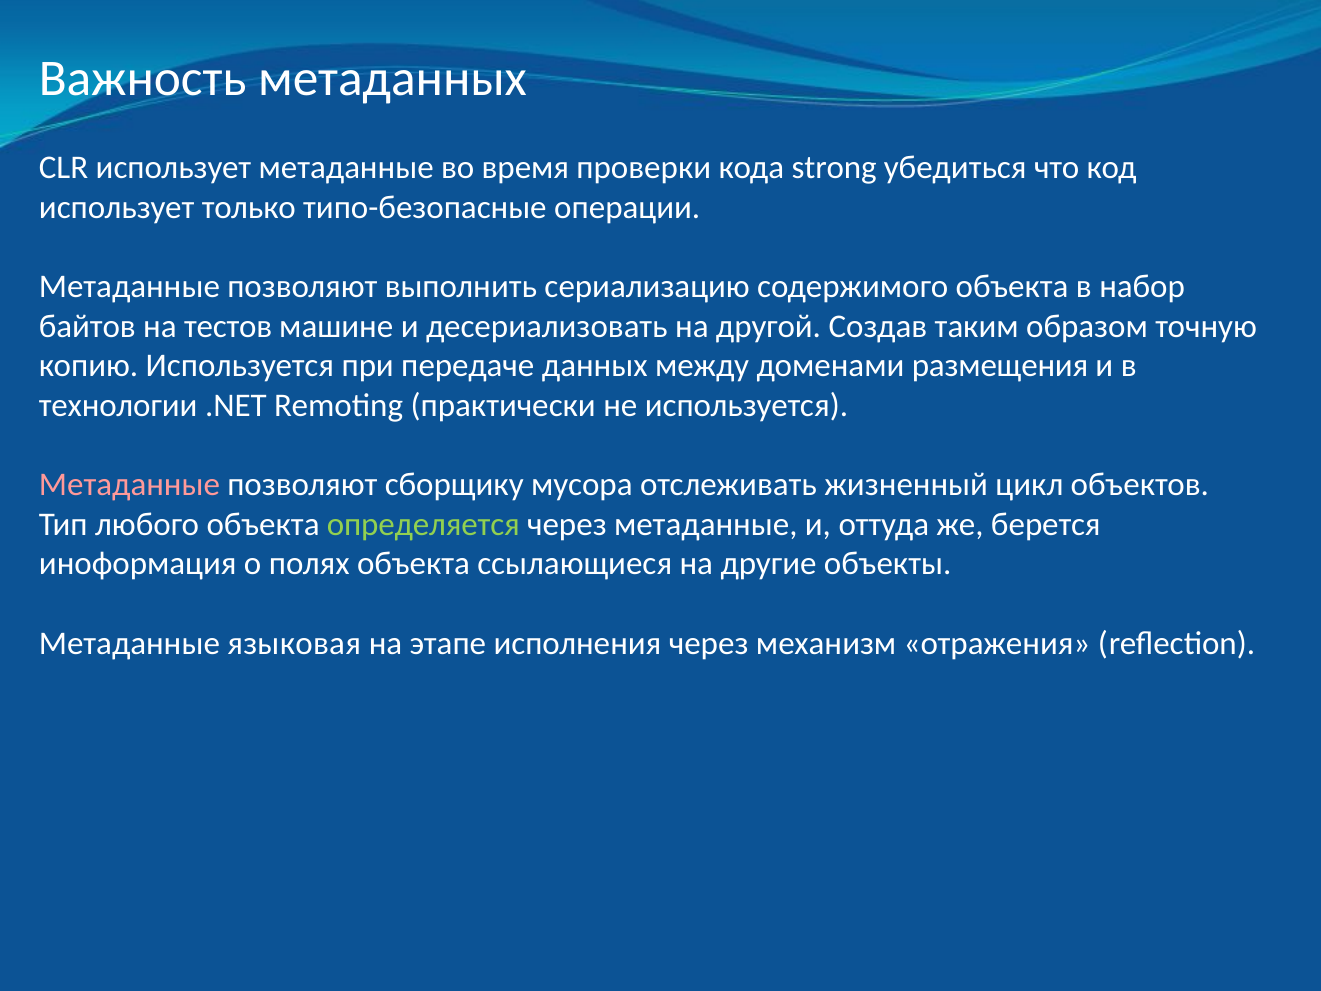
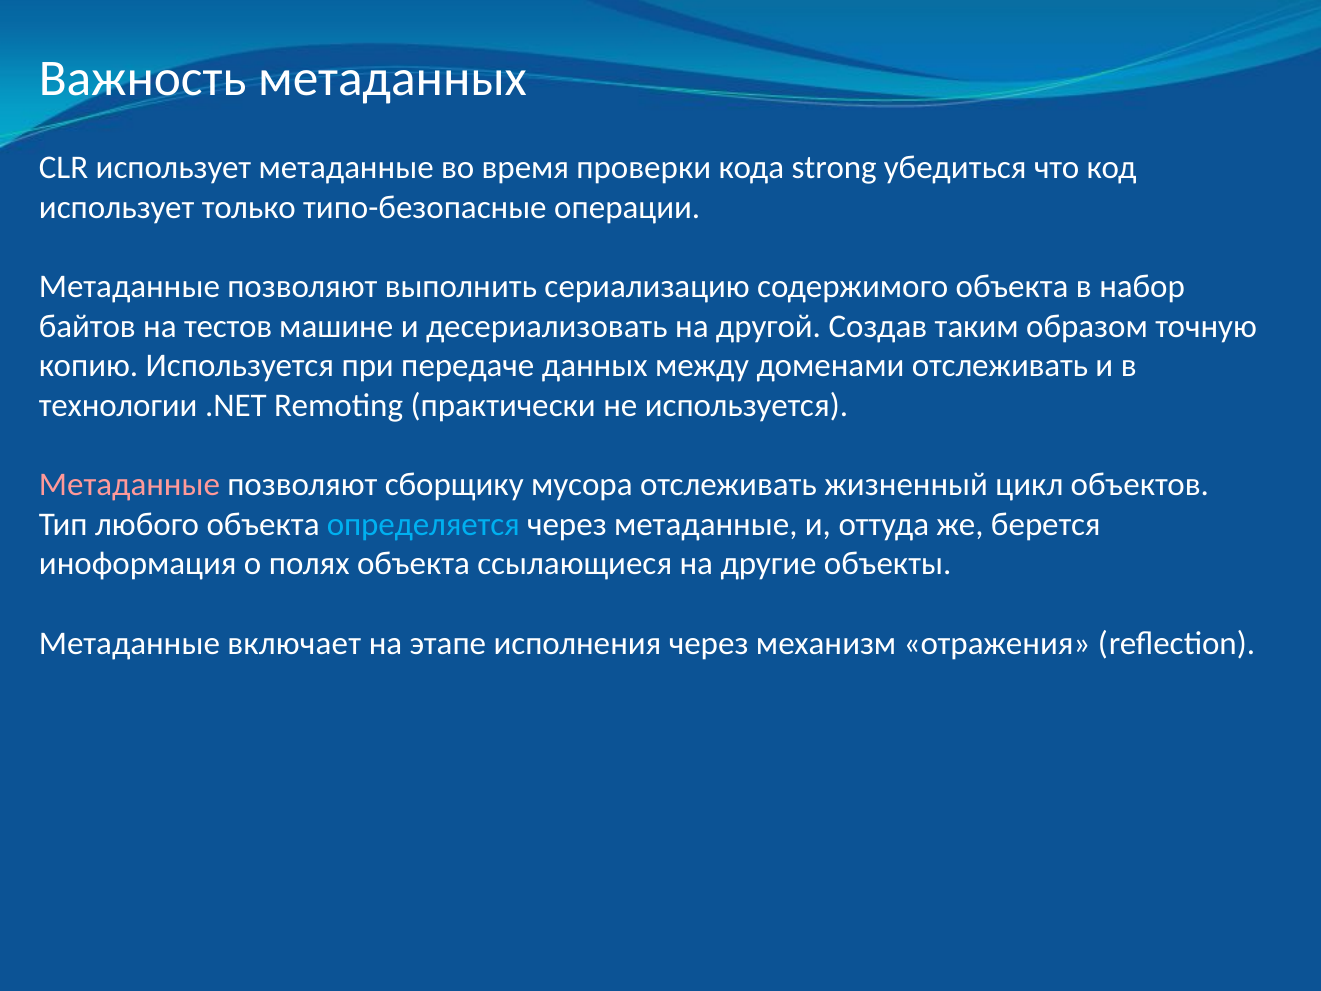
доменами размещения: размещения -> отслеживать (1000, 366)
определяется colour: light green -> light blue (423, 524)
языковая: языковая -> включает (294, 643)
